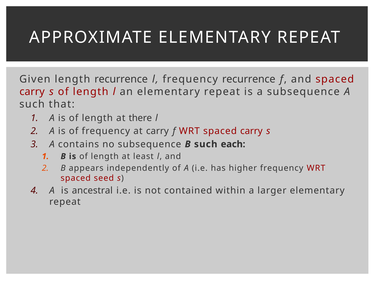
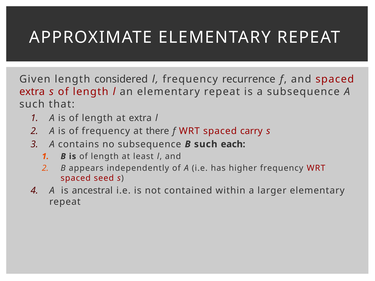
length recurrence: recurrence -> considered (121, 79)
carry: carry -> extra (32, 92)
at there: there -> extra (140, 118)
at carry: carry -> there (158, 131)
